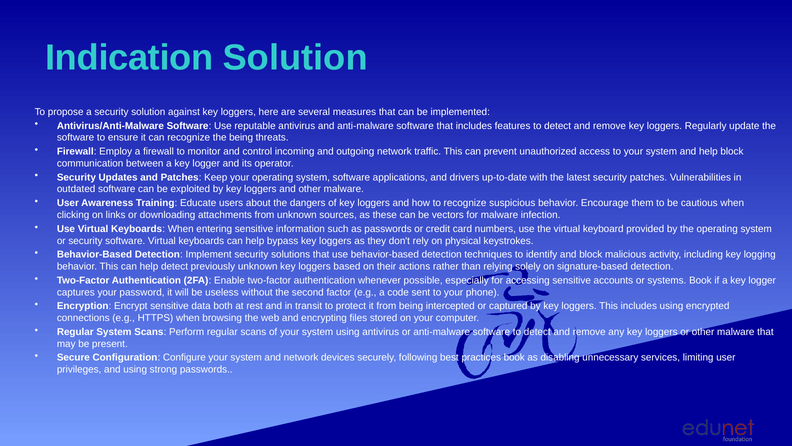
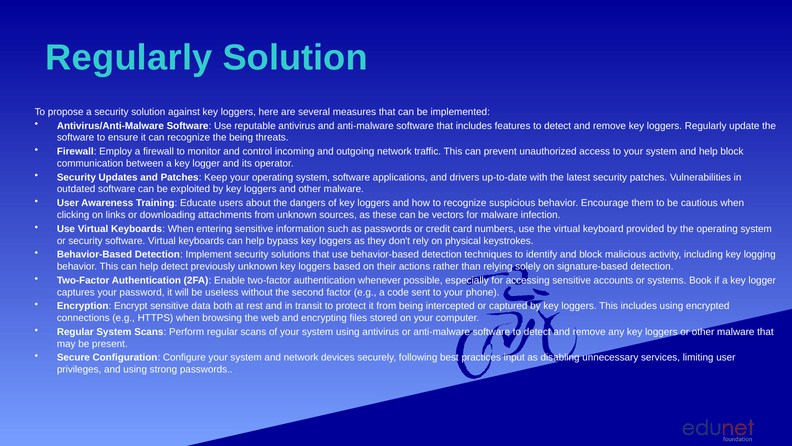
Indication: Indication -> Regularly (129, 58)
practices book: book -> input (514, 357)
